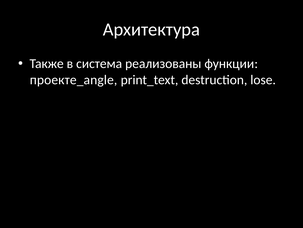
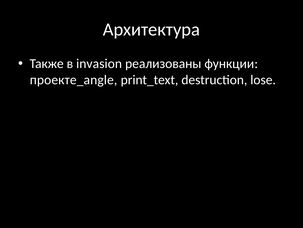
система: система -> invasion (99, 64)
